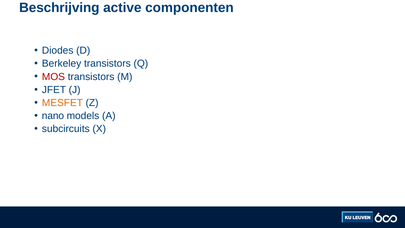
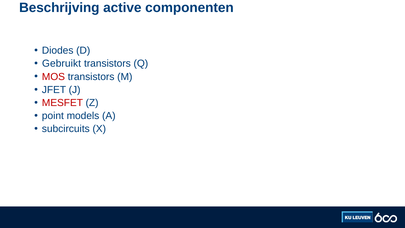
Berkeley: Berkeley -> Gebruikt (62, 64)
MESFET colour: orange -> red (62, 103)
nano: nano -> point (53, 116)
